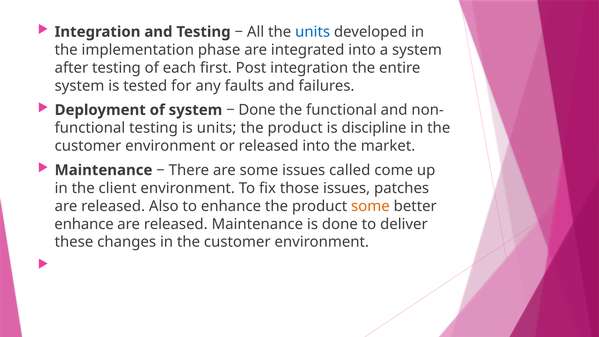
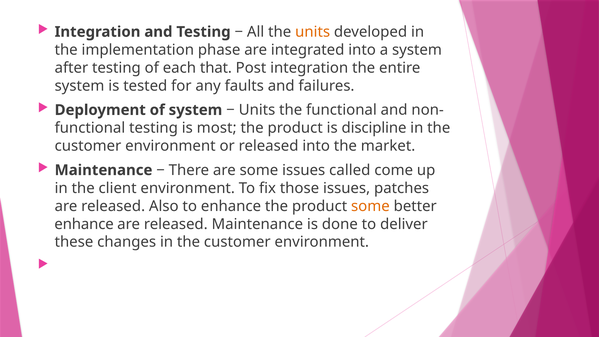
units colour: blue -> orange (313, 32)
first: first -> that (216, 68)
Done: Done -> Units (257, 110)
is units: units -> most (217, 128)
